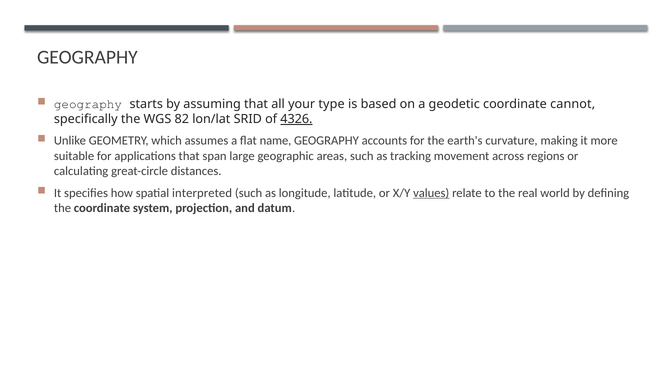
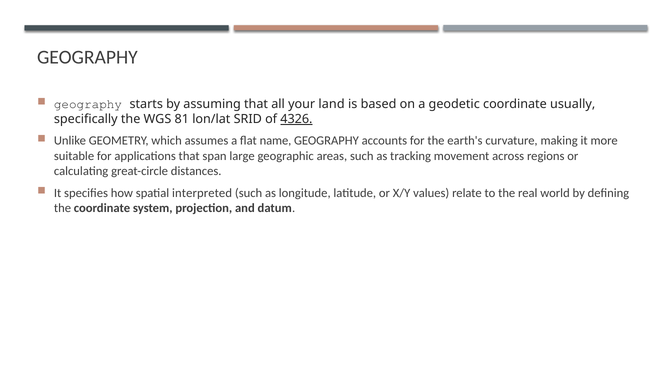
type: type -> land (332, 104)
cannot: cannot -> usually (573, 104)
82: 82 -> 81 (182, 119)
values underline: present -> none (431, 193)
